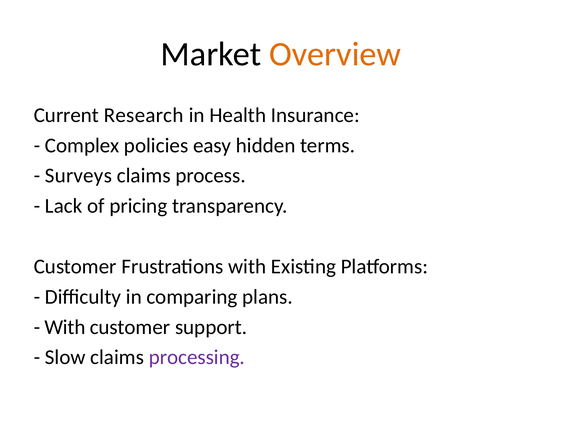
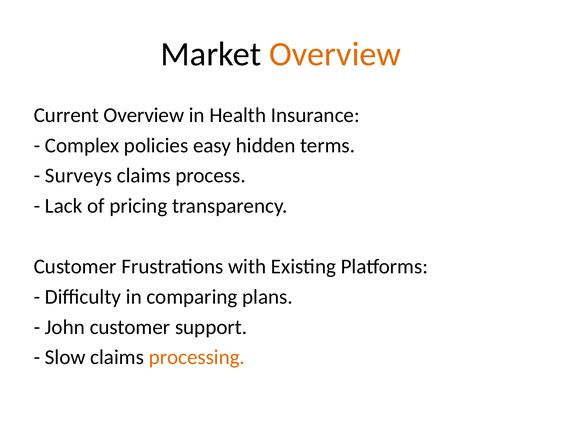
Current Research: Research -> Overview (144, 115)
With: With -> John (65, 327)
processing colour: purple -> orange (197, 358)
